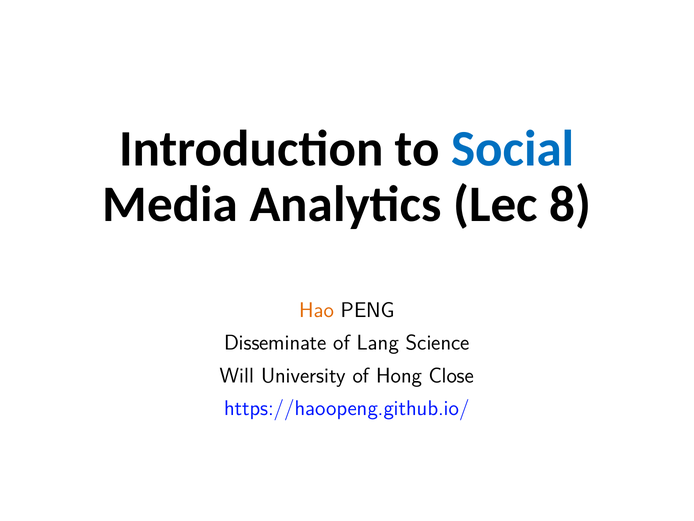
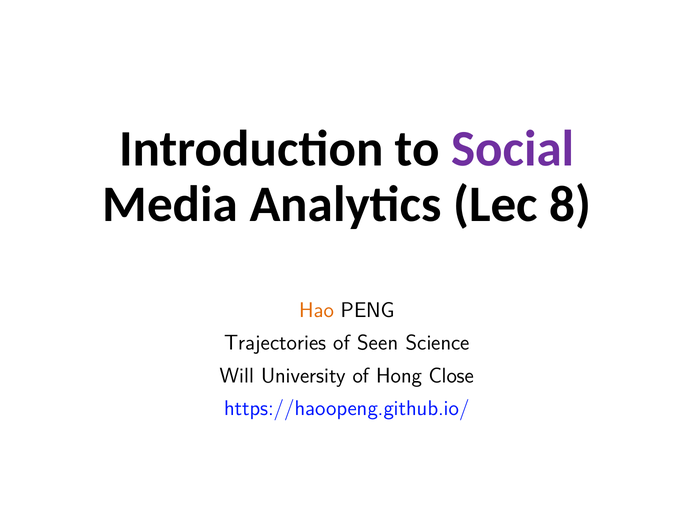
Social colour: blue -> purple (513, 149)
Disseminate: Disseminate -> Trajectories (275, 343)
Lang: Lang -> Seen (378, 343)
